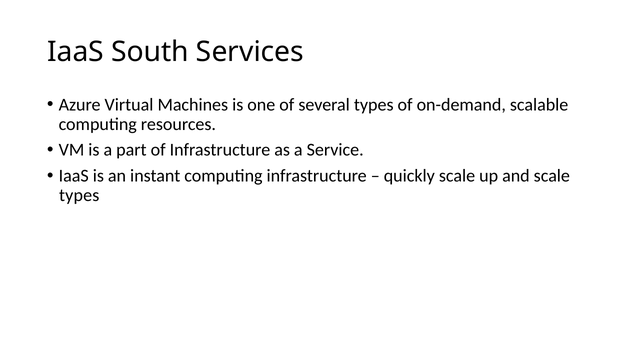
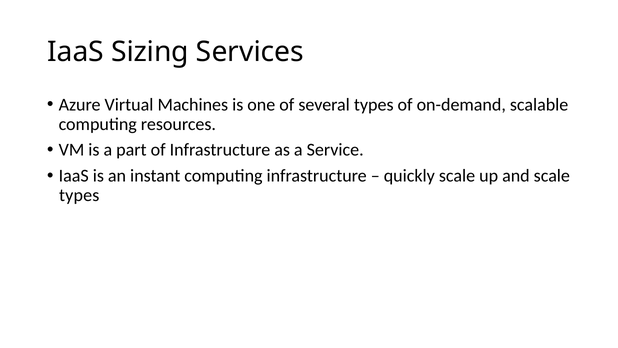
South: South -> Sizing (150, 52)
